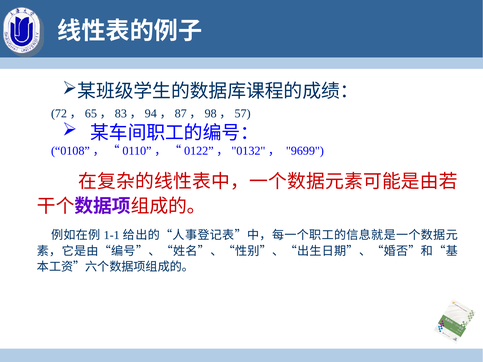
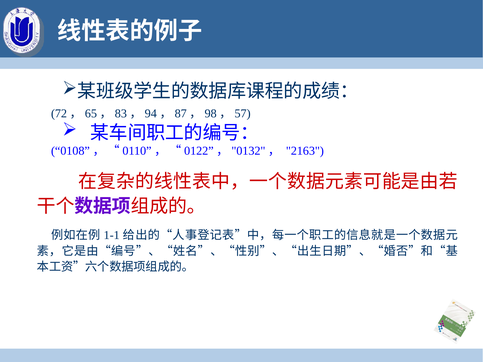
9699: 9699 -> 2163 (305, 151)
